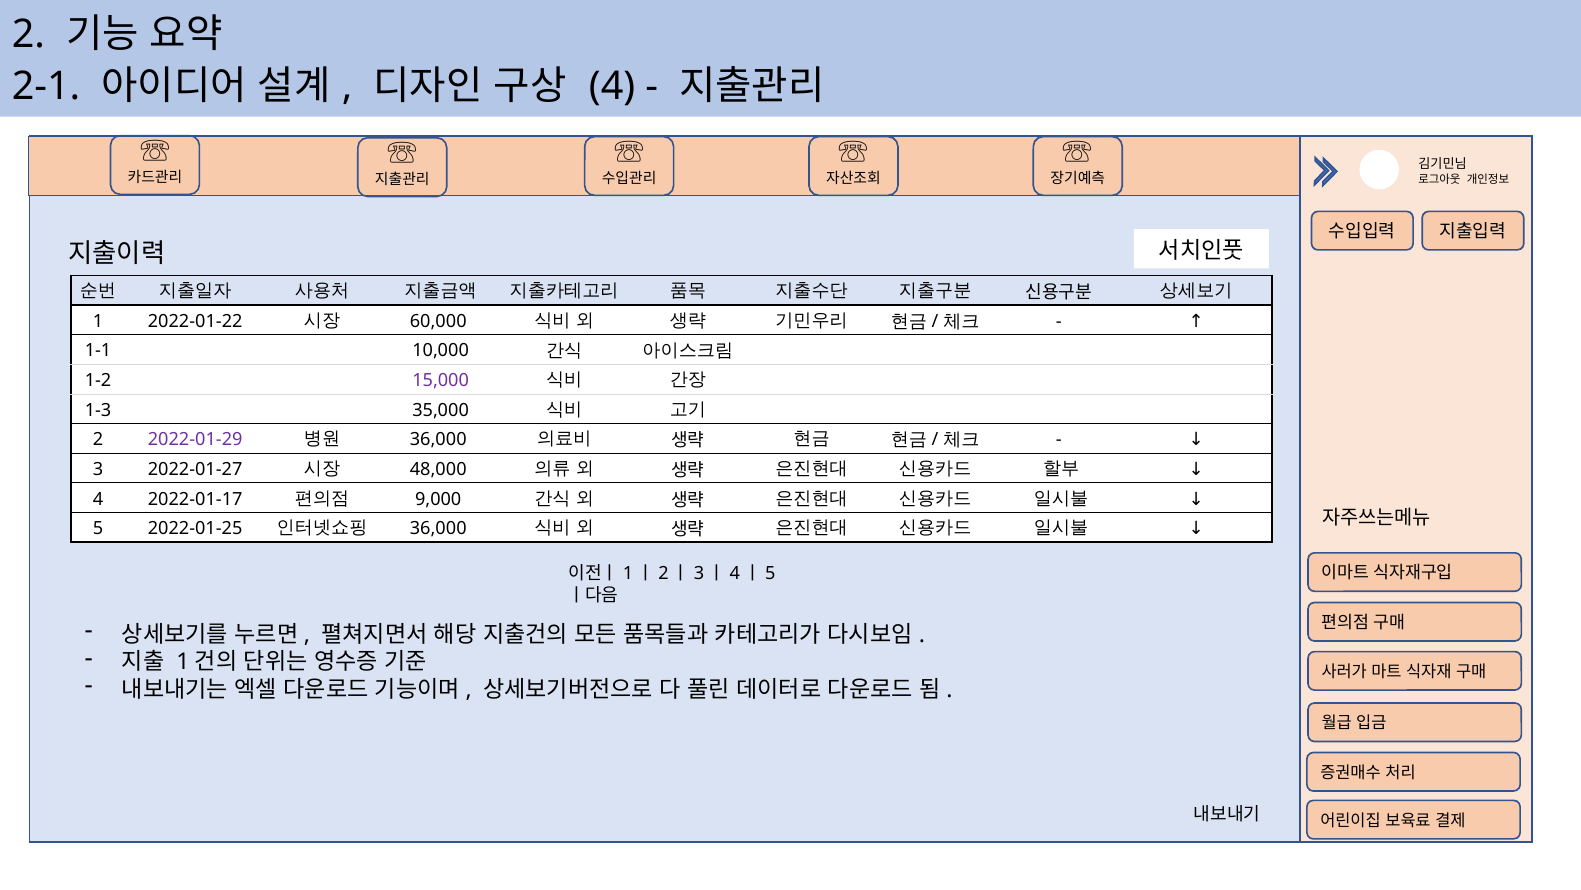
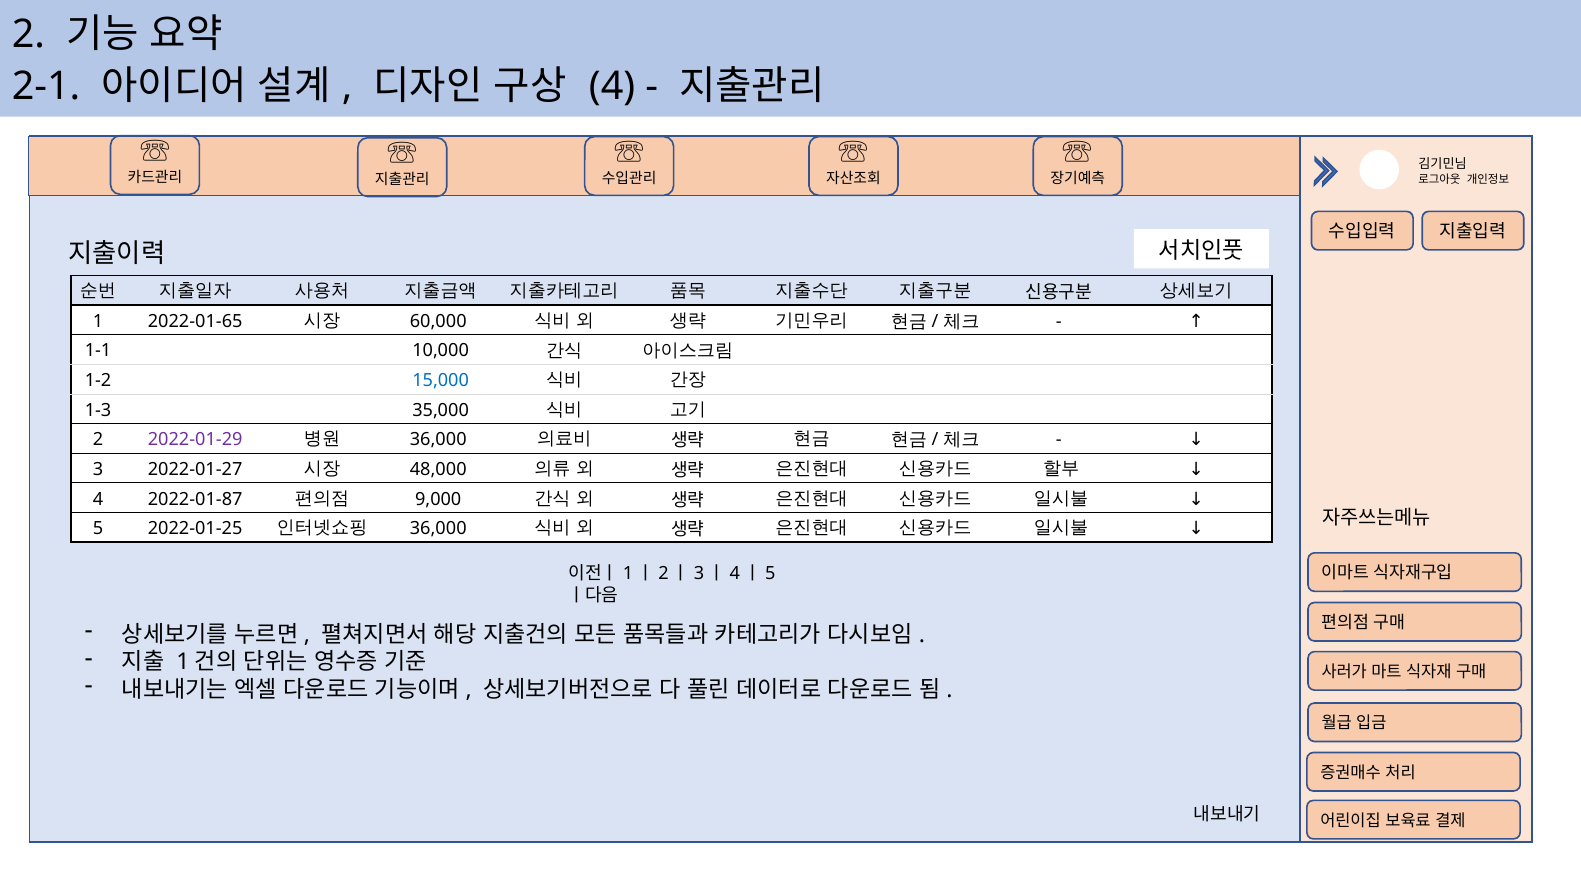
2022-01-22: 2022-01-22 -> 2022-01-65 (195, 321)
15,000 colour: purple -> blue (441, 380)
2022-01-17: 2022-01-17 -> 2022-01-87 (195, 499)
